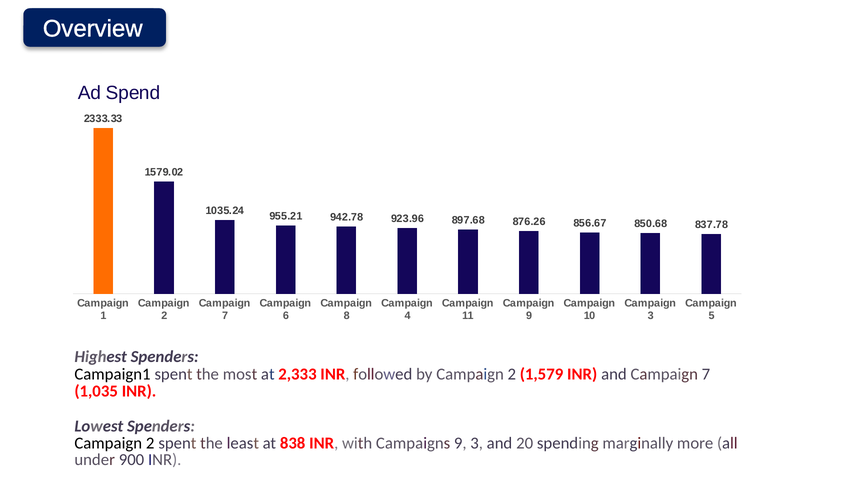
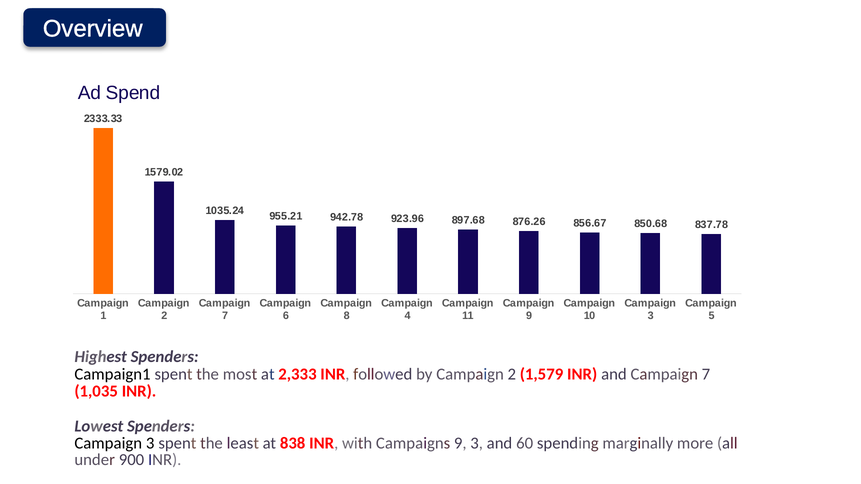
2: 2 -> 3 (150, 444)
20: 20 -> 60 (525, 444)
